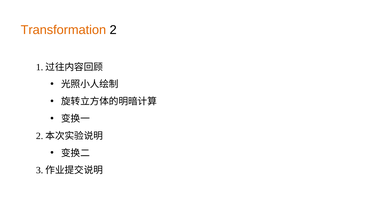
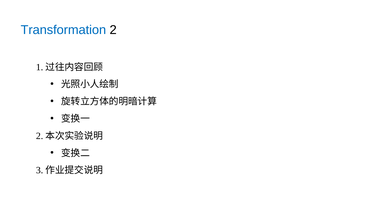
Transformation colour: orange -> blue (63, 30)
